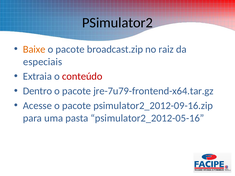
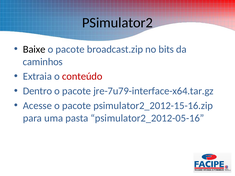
Baixe colour: orange -> black (34, 49)
raiz: raiz -> bits (166, 49)
especiais: especiais -> caminhos (43, 62)
jre-7u79-frontend-x64.tar.gz: jre-7u79-frontend-x64.tar.gz -> jre-7u79-interface-x64.tar.gz (153, 91)
psimulator2_2012-09-16.zip: psimulator2_2012-09-16.zip -> psimulator2_2012-15-16.zip (153, 106)
